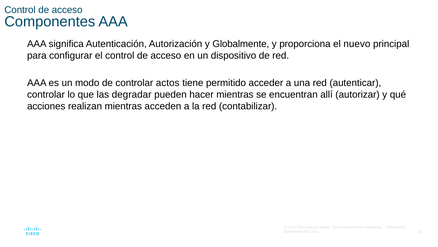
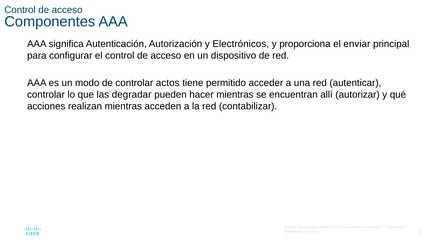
Globalmente: Globalmente -> Electrónicos (241, 44)
nuevo: nuevo -> enviar (357, 44)
